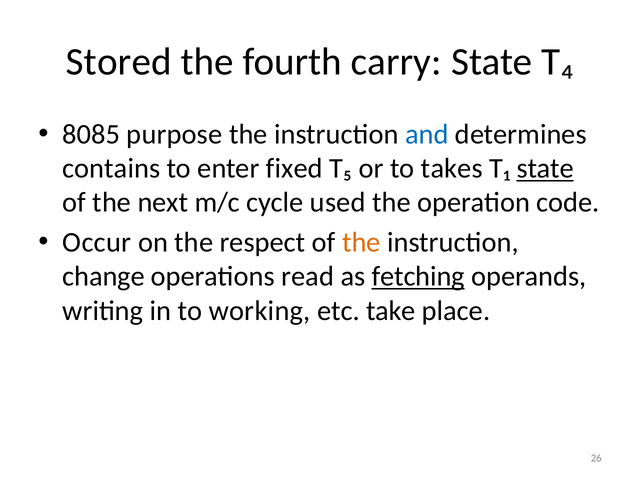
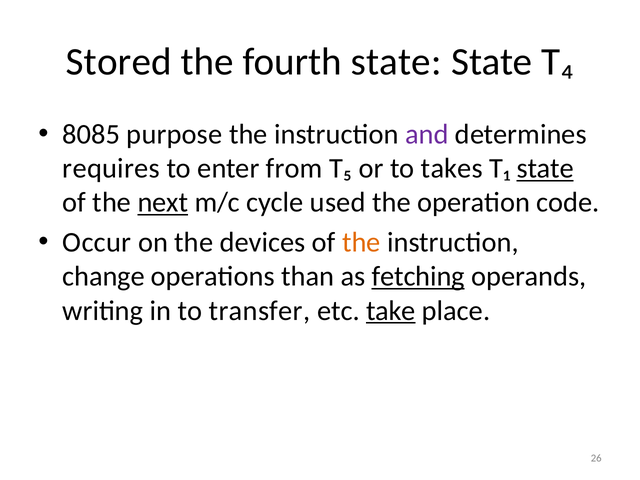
fourth carry: carry -> state (396, 62)
and colour: blue -> purple (427, 134)
contains: contains -> requires (111, 168)
fixed: fixed -> from (294, 168)
next underline: none -> present (163, 203)
respect: respect -> devices (262, 242)
read: read -> than (308, 277)
working: working -> transfer (260, 311)
take underline: none -> present (391, 311)
